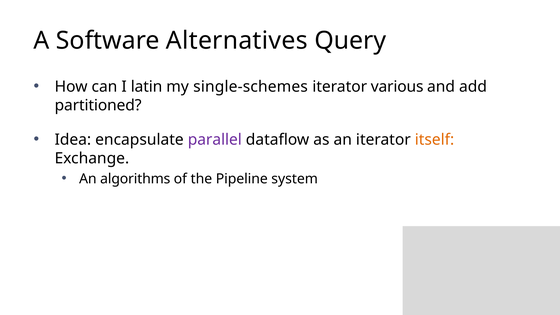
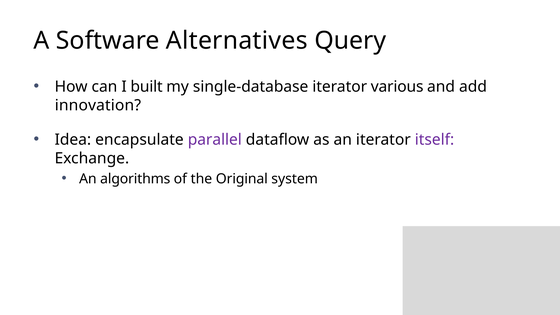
latin: latin -> built (147, 87)
single-schemes: single-schemes -> single-database (251, 87)
partitioned: partitioned -> innovation (98, 105)
itself colour: orange -> purple (435, 140)
Pipeline: Pipeline -> Original (242, 179)
